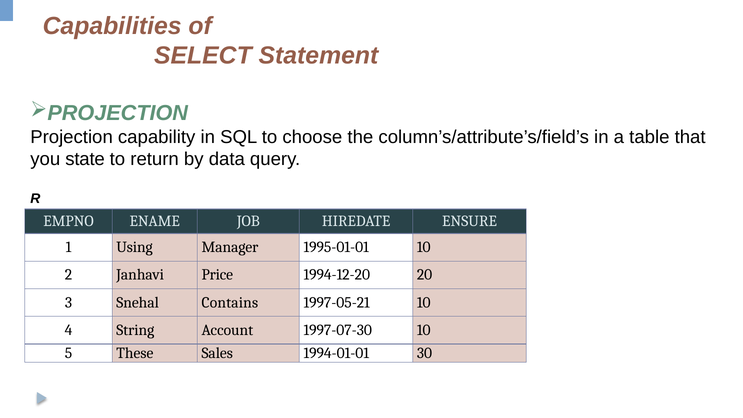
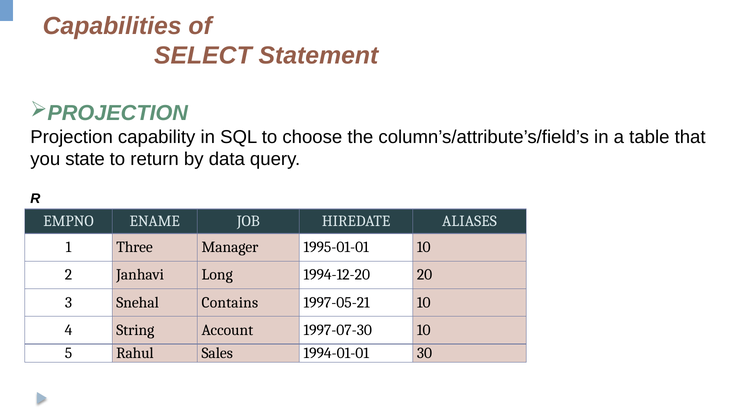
ENSURE: ENSURE -> ALIASES (469, 221)
Using: Using -> Three (135, 247)
Price: Price -> Long (217, 275)
These: These -> Rahul (135, 353)
